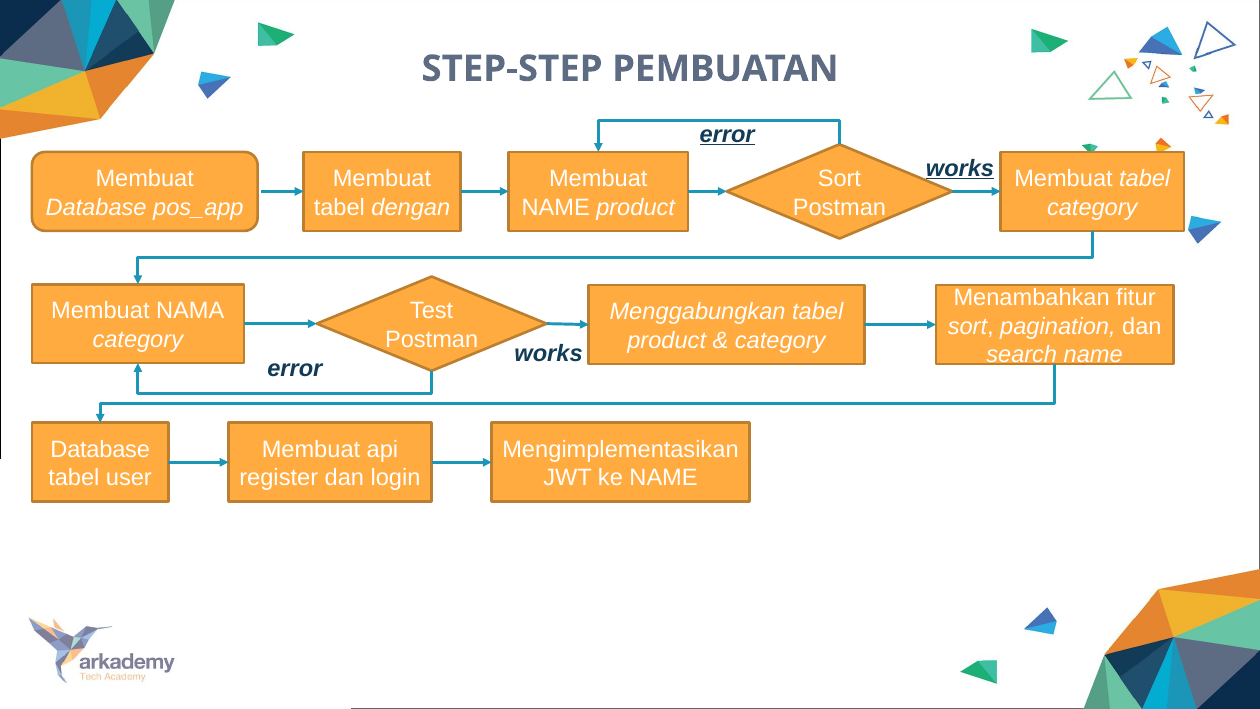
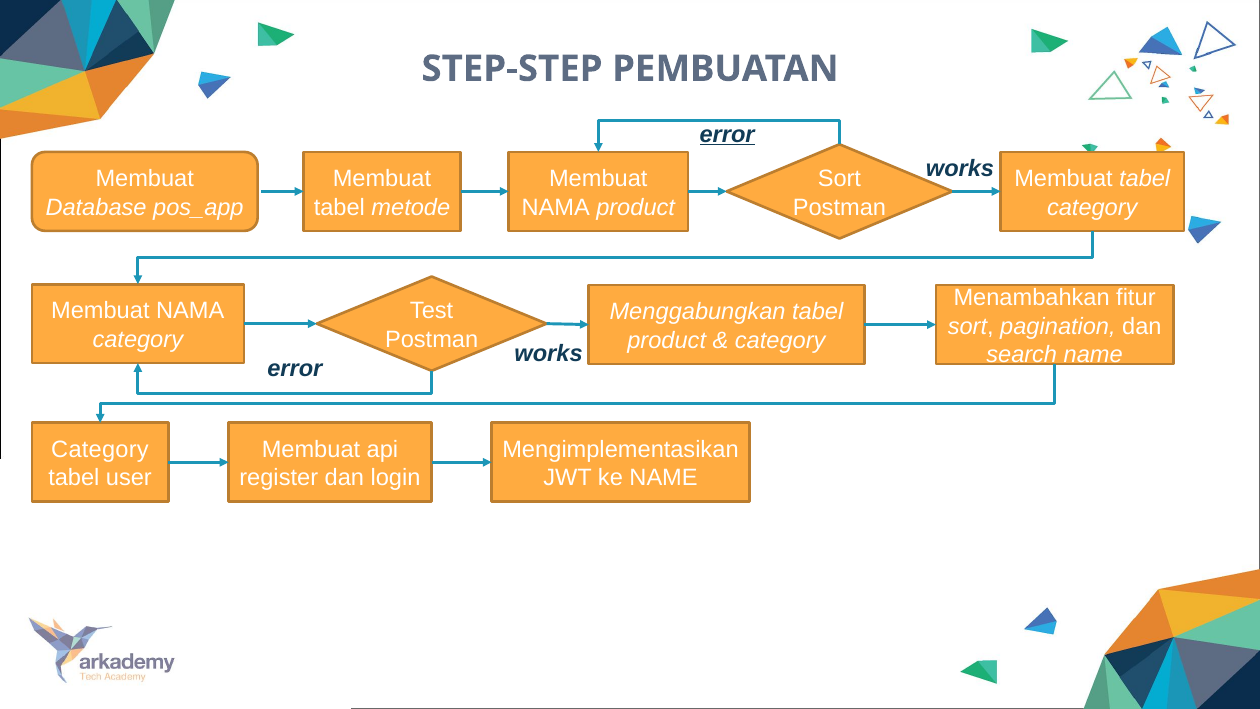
works underline: present -> none (960, 168)
dengan: dengan -> metode (411, 207)
NAME: NAME -> NAMA (556, 207)
Database: Database -> Category (100, 450)
